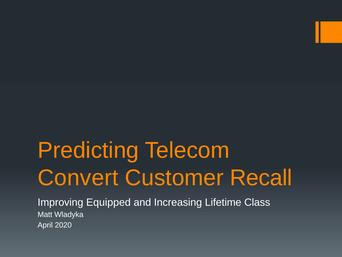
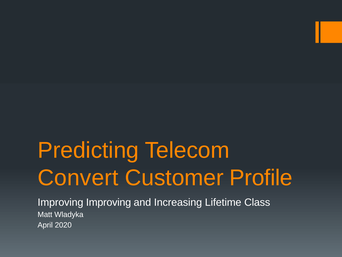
Recall: Recall -> Profile (261, 177)
Improving Equipped: Equipped -> Improving (109, 202)
